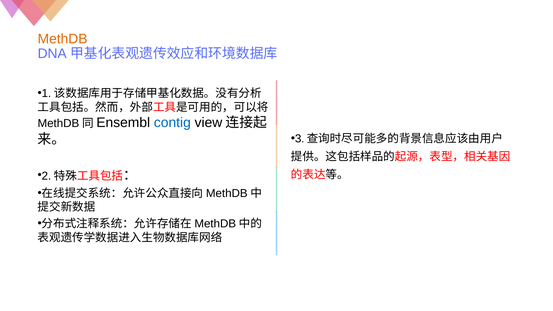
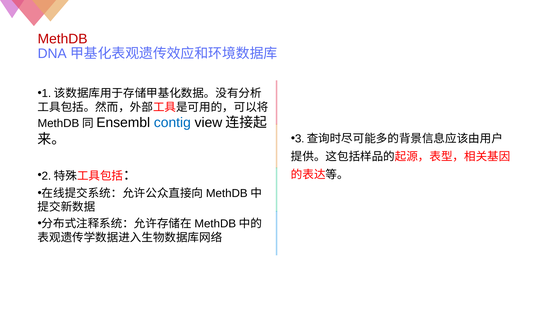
MethDB colour: orange -> red (63, 39)
